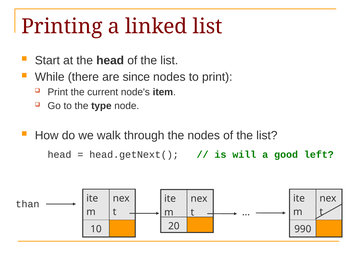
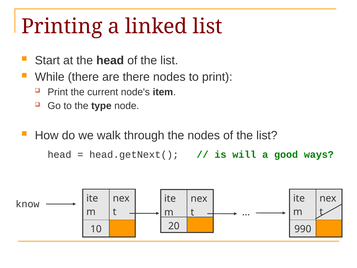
are since: since -> there (136, 77)
left: left -> ways (319, 154)
than: than -> know (28, 204)
